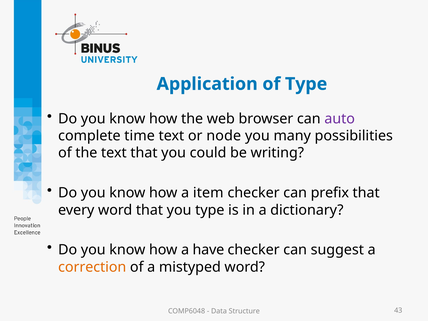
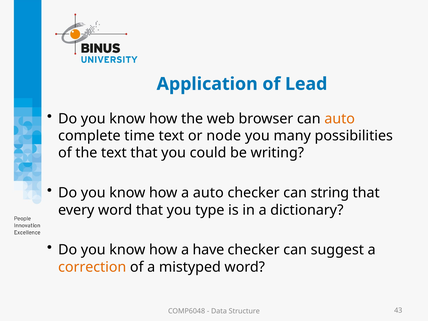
of Type: Type -> Lead (306, 84)
auto colour: purple -> orange (340, 119)
a item: item -> auto (208, 193)
prefix: prefix -> string (330, 193)
